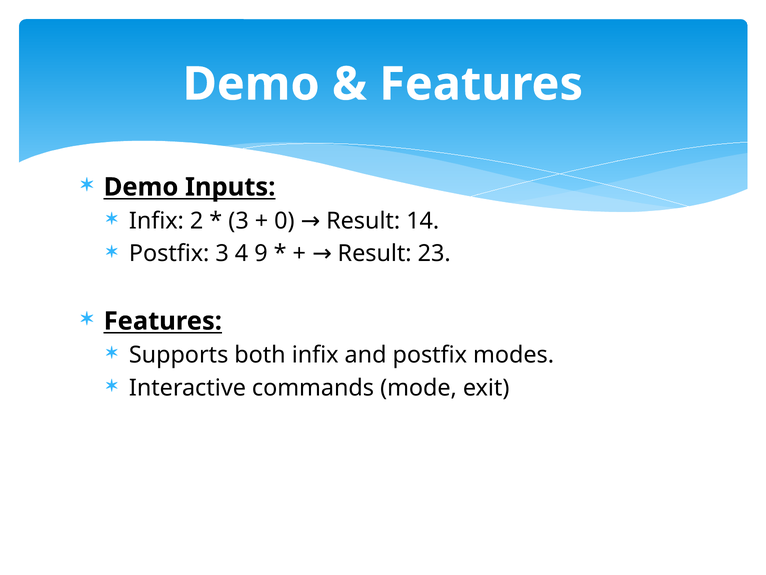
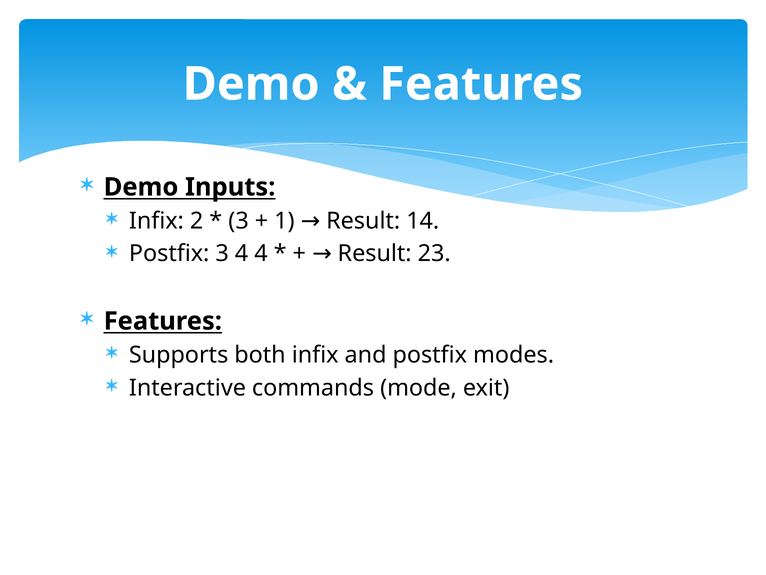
0: 0 -> 1 (284, 221)
4 9: 9 -> 4 (261, 254)
